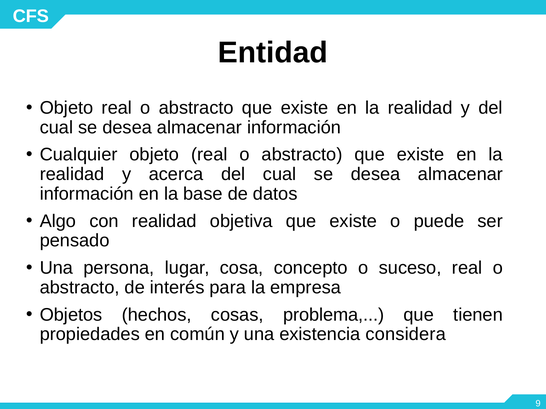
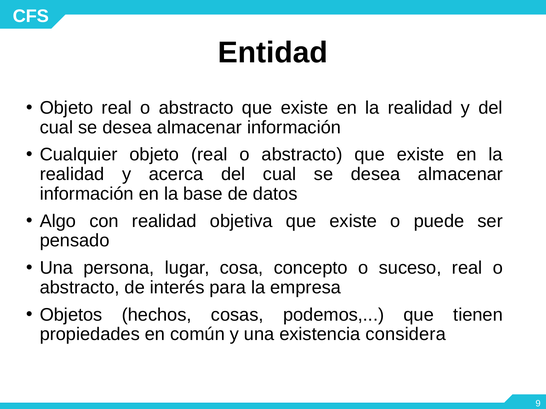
problema: problema -> podemos (334, 315)
